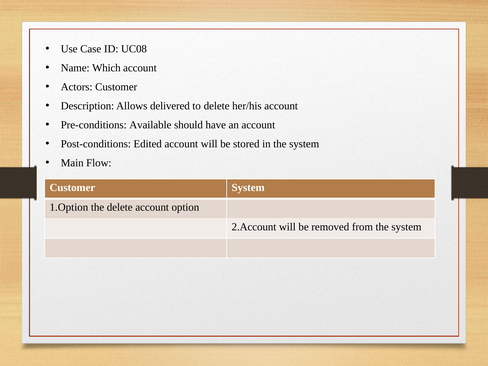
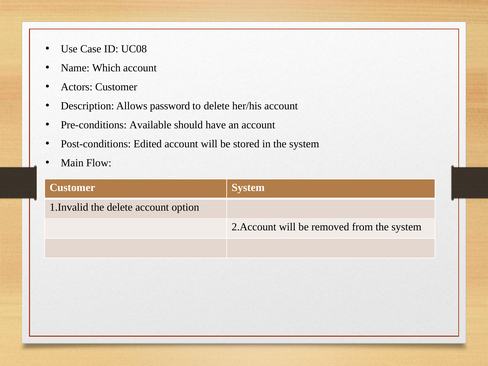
delivered: delivered -> password (170, 106)
1.Option: 1.Option -> 1.Invalid (69, 207)
